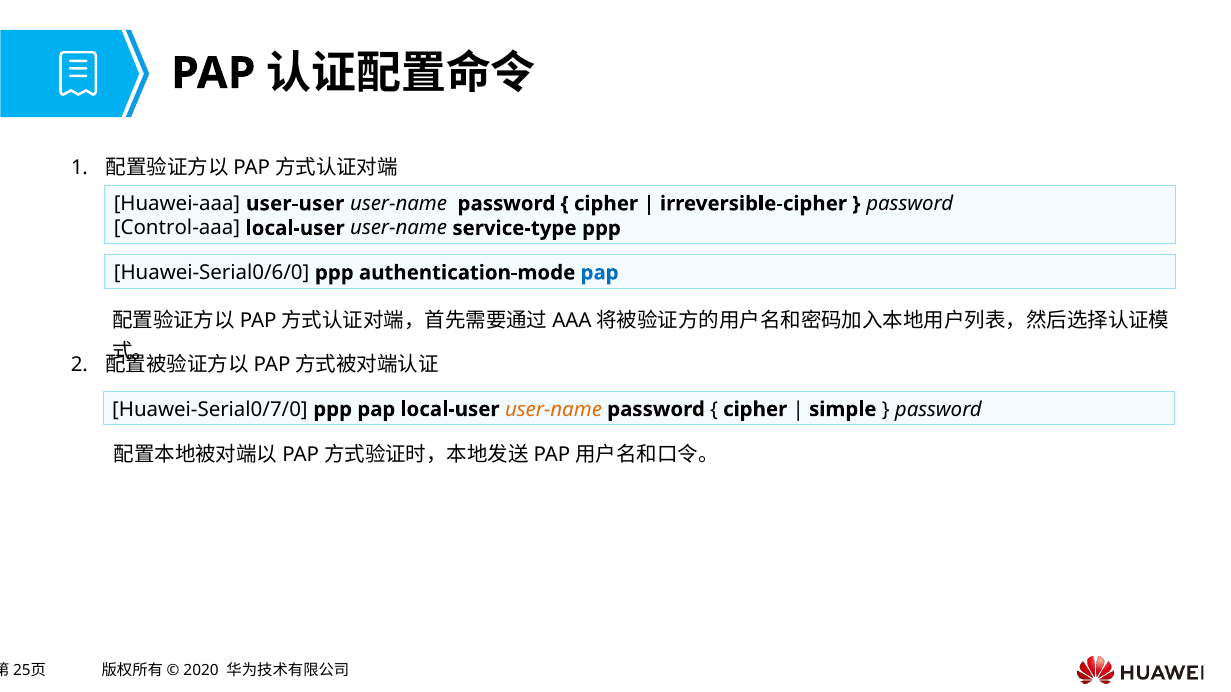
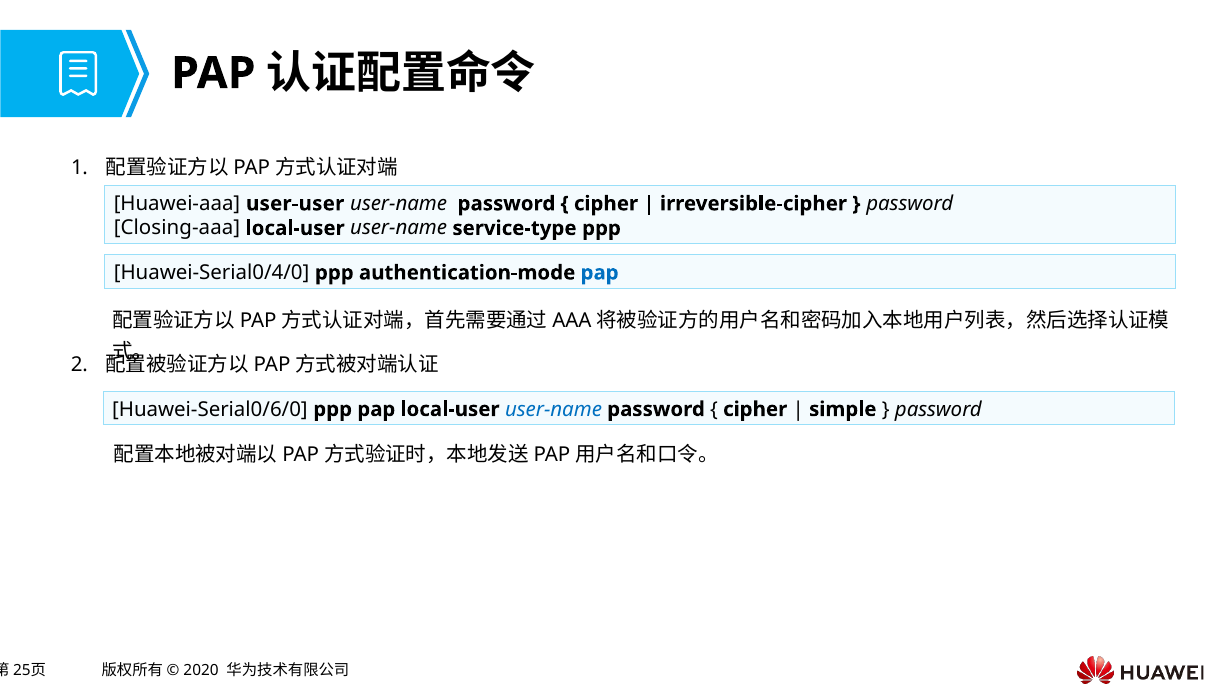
Control-aaa: Control-aaa -> Closing-aaa (177, 228)
Huawei-Serial0/6/0: Huawei-Serial0/6/0 -> Huawei-Serial0/4/0 (212, 273)
Huawei-Serial0/7/0: Huawei-Serial0/7/0 -> Huawei-Serial0/6/0 (210, 410)
user-name colour: orange -> blue (554, 410)
